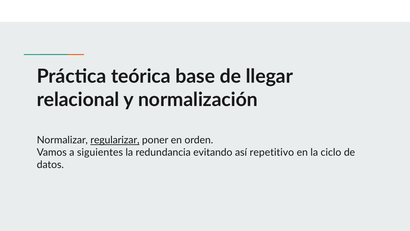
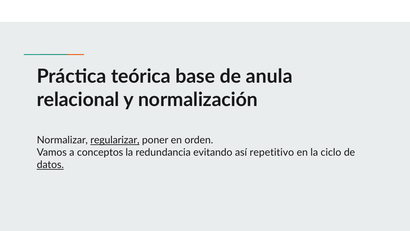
llegar: llegar -> anula (269, 76)
siguientes: siguientes -> conceptos (100, 152)
datos underline: none -> present (50, 165)
